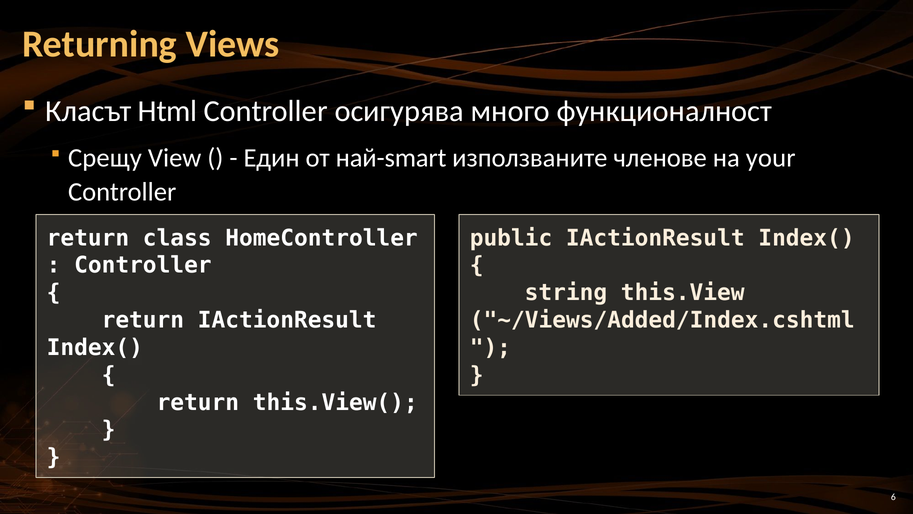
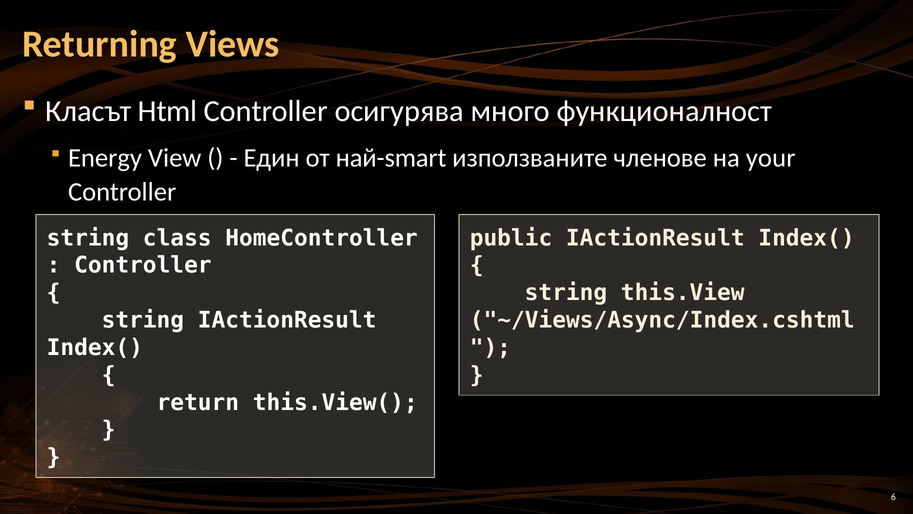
Срещу: Срещу -> Energy (105, 158)
return: return -> string (88, 238)
return: return -> string (143, 320)
~/Views/Added/Index.cshtml: ~/Views/Added/Index.cshtml -> ~/Views/Async/Index.cshtml (662, 320)
